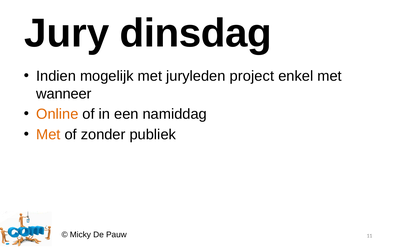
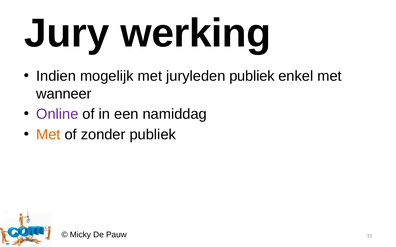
dinsdag: dinsdag -> werking (196, 33)
juryleden project: project -> publiek (252, 76)
Online colour: orange -> purple (57, 114)
